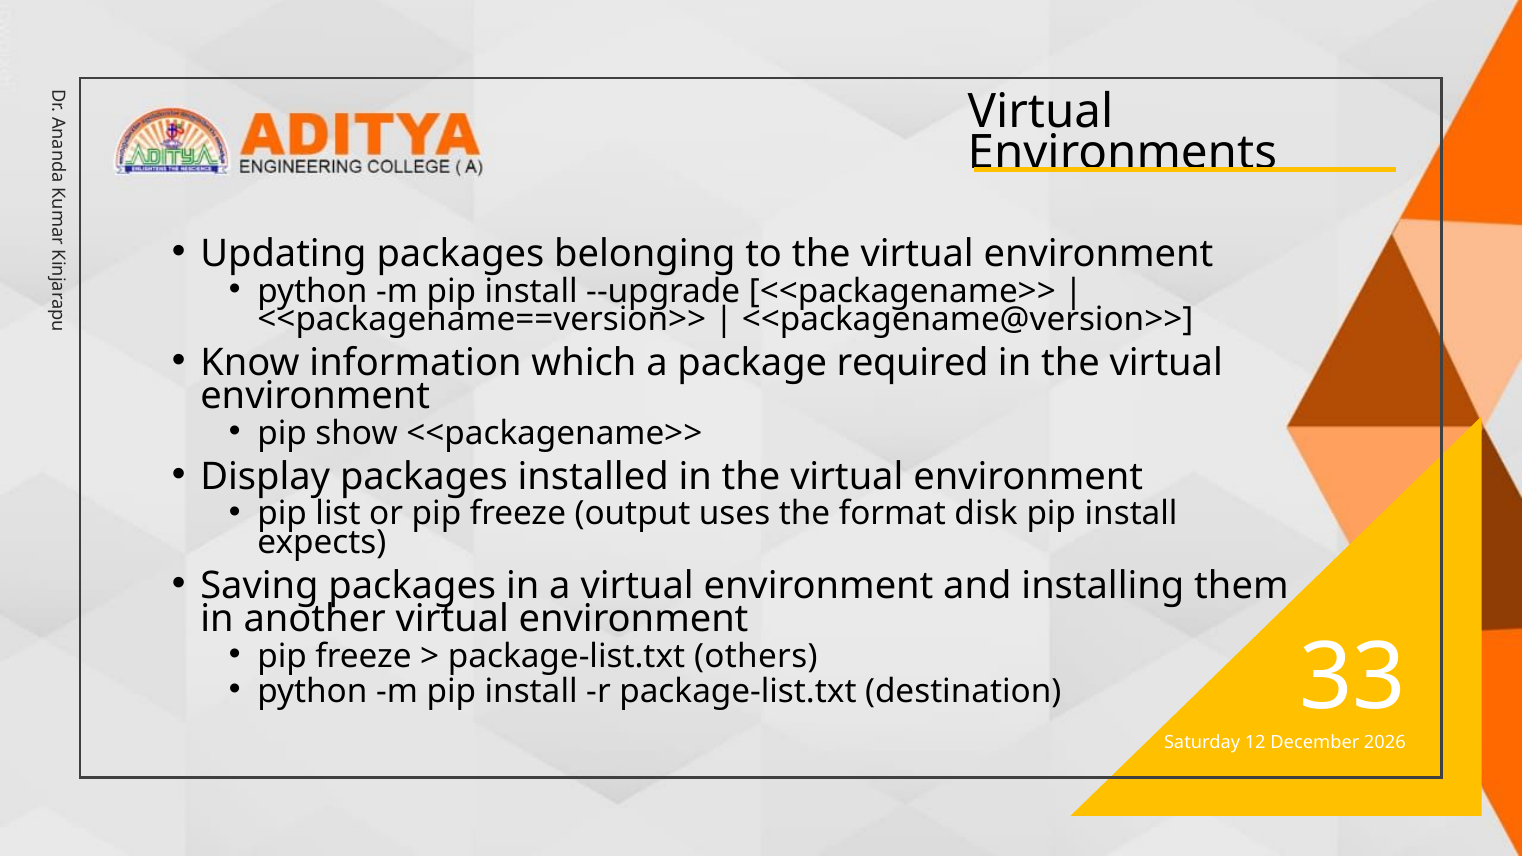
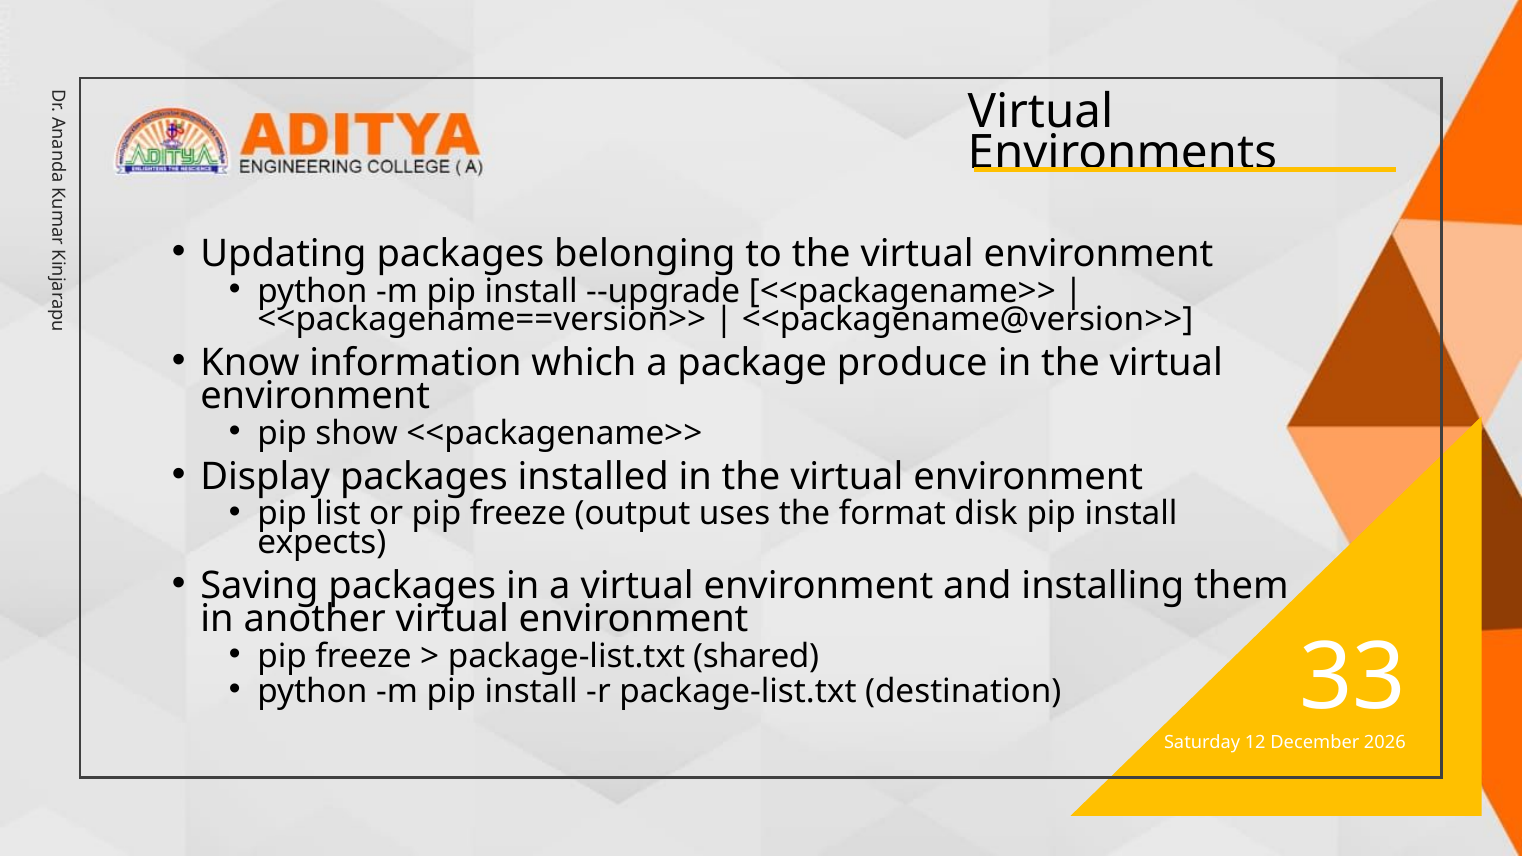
required: required -> produce (912, 363)
others: others -> shared (756, 656)
